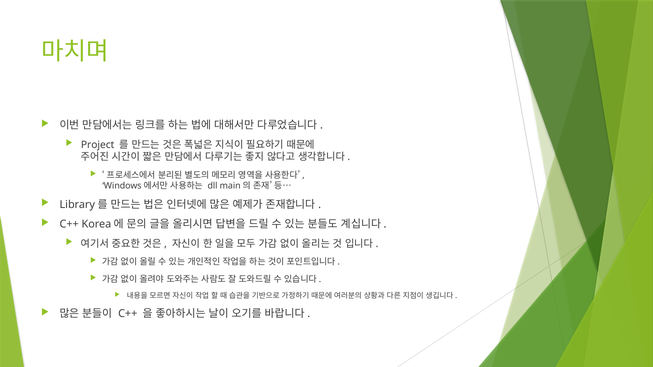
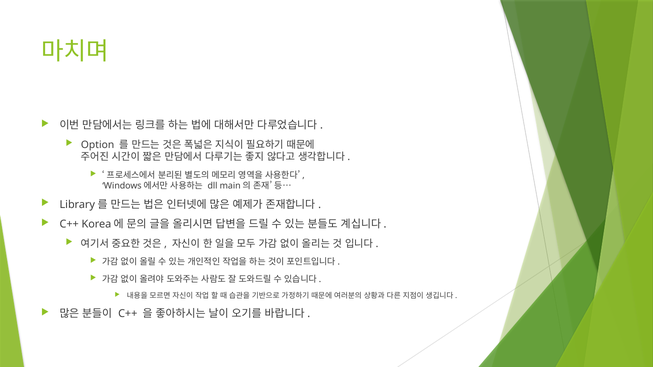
Project: Project -> Option (98, 145)
